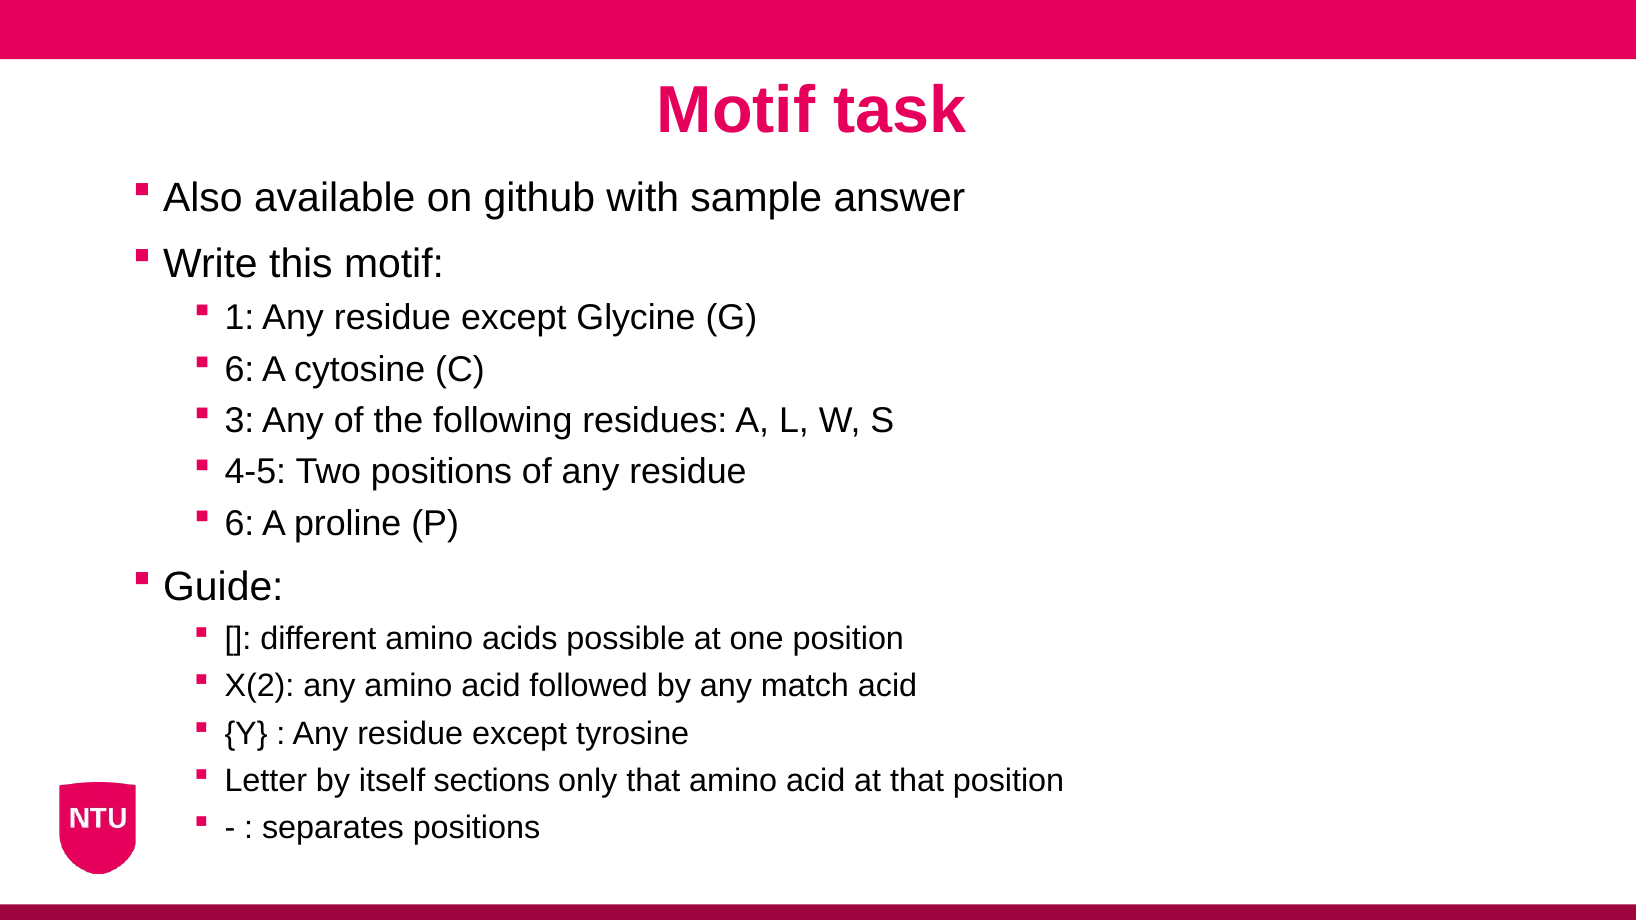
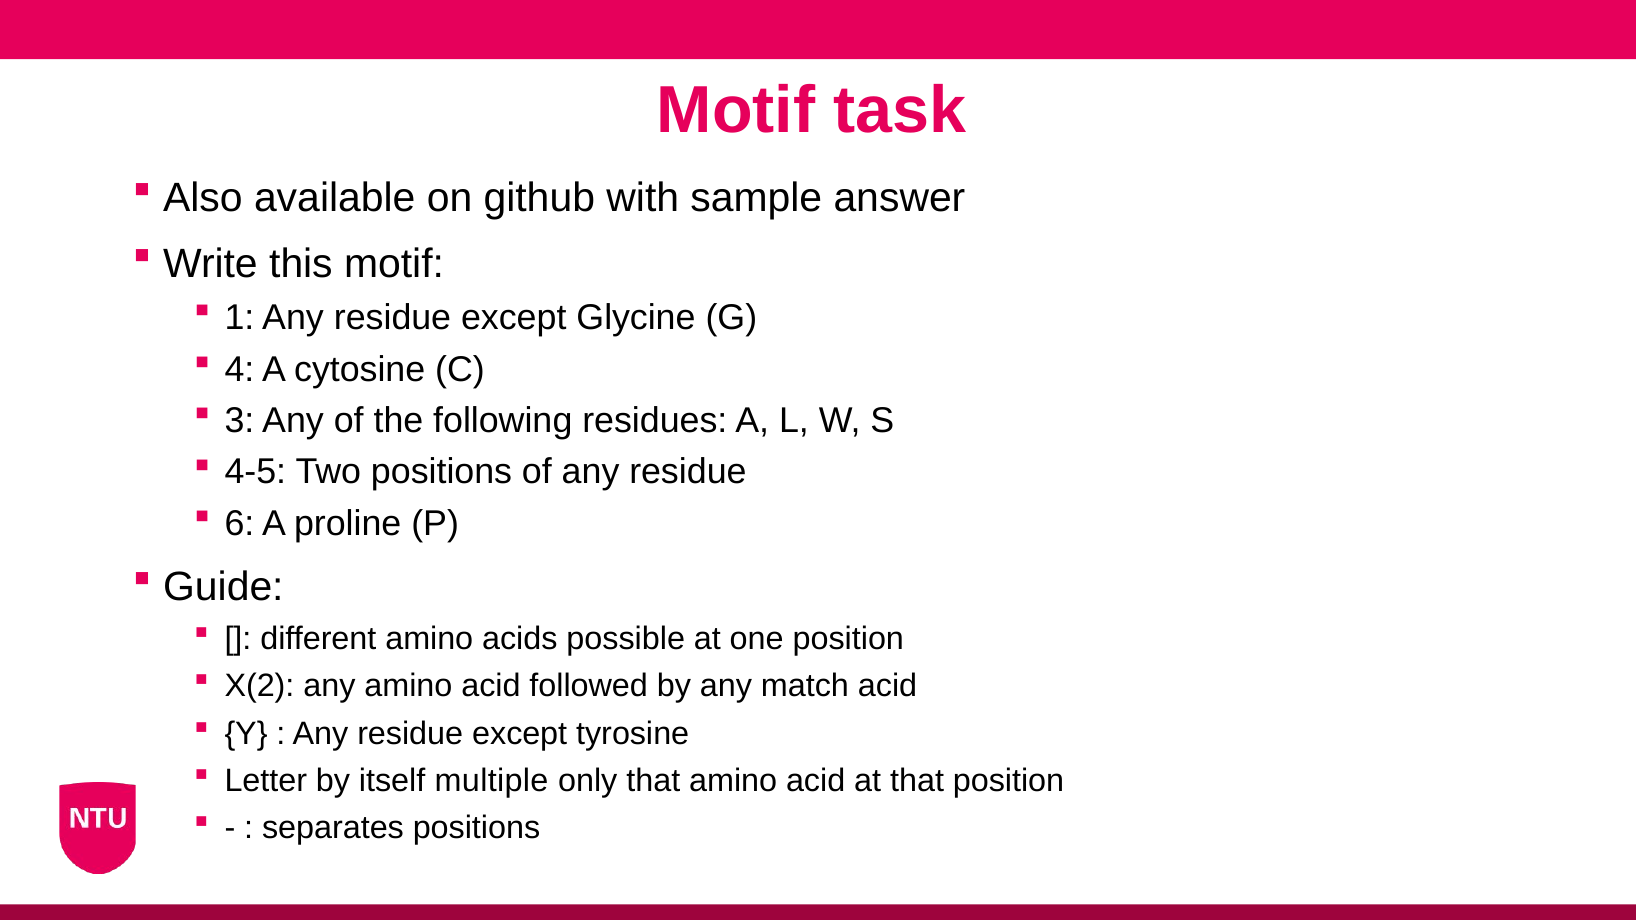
6: 6 -> 4 (239, 369)
sections: sections -> multiple (492, 781)
